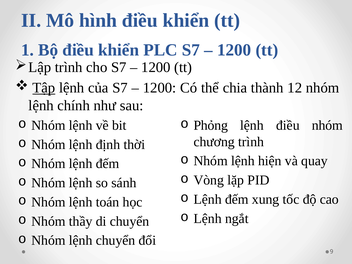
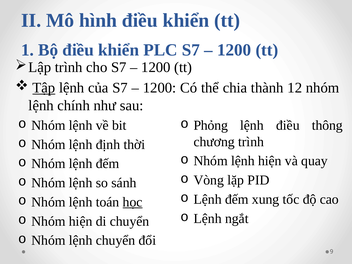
điều nhóm: nhóm -> thông (327, 125)
học underline: none -> present (133, 202)
Nhóm thầy: thầy -> hiện (81, 221)
